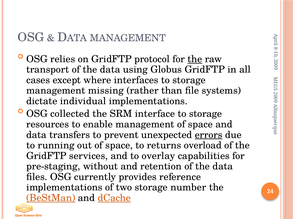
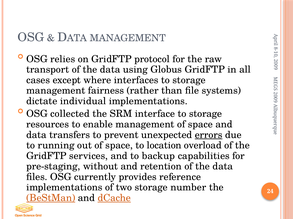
the underline: present -> none (195, 59)
missing: missing -> fairness (106, 91)
returns: returns -> location (164, 146)
overlay: overlay -> backup (158, 156)
